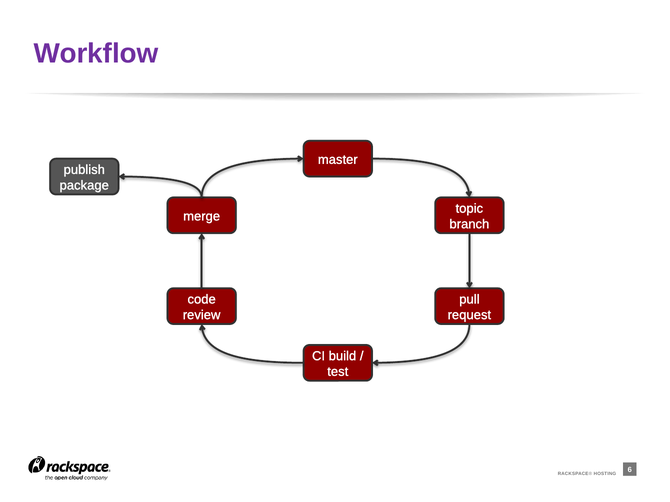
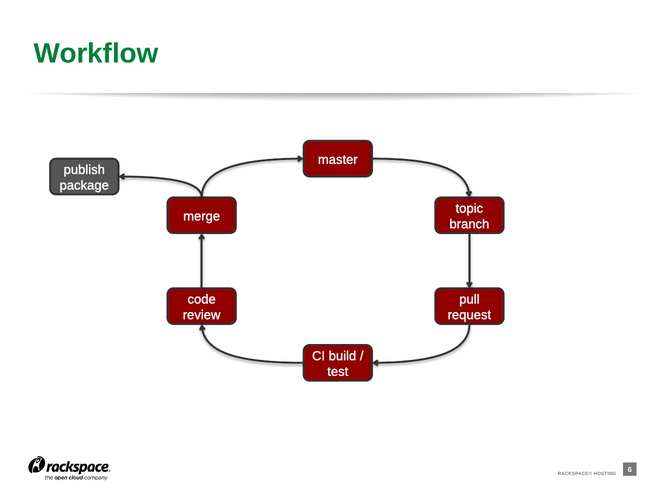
Workflow colour: purple -> green (96, 54)
